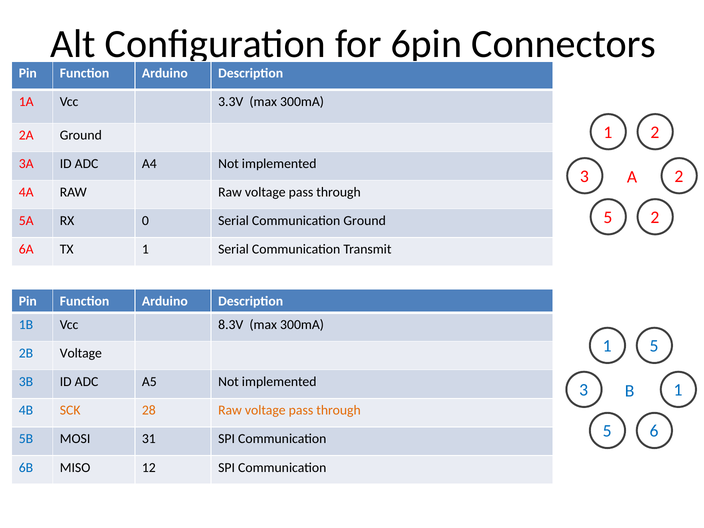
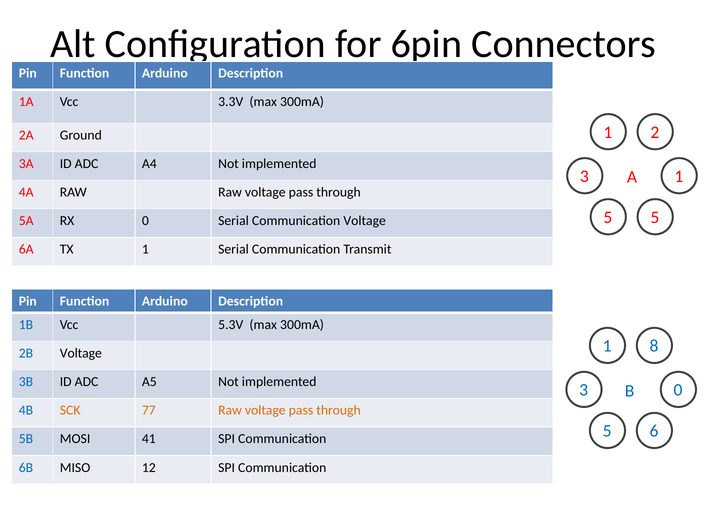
3 2: 2 -> 1 (679, 176)
5 2: 2 -> 5 (655, 217)
Communication Ground: Ground -> Voltage (365, 221)
8.3V: 8.3V -> 5.3V (231, 325)
5: 5 -> 8 (654, 346)
3 1: 1 -> 0 (678, 390)
28: 28 -> 77 (149, 410)
31: 31 -> 41 (149, 439)
